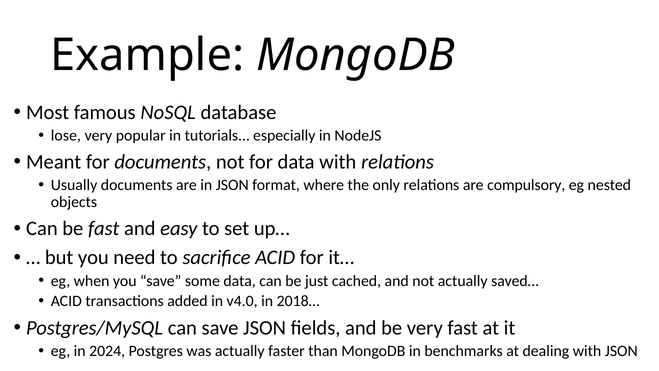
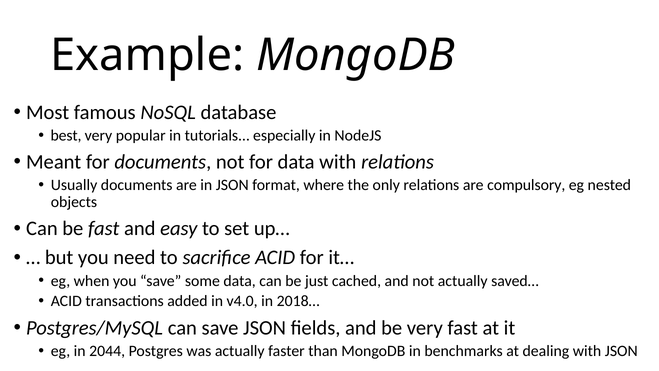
lose: lose -> best (66, 135)
2024: 2024 -> 2044 (107, 351)
